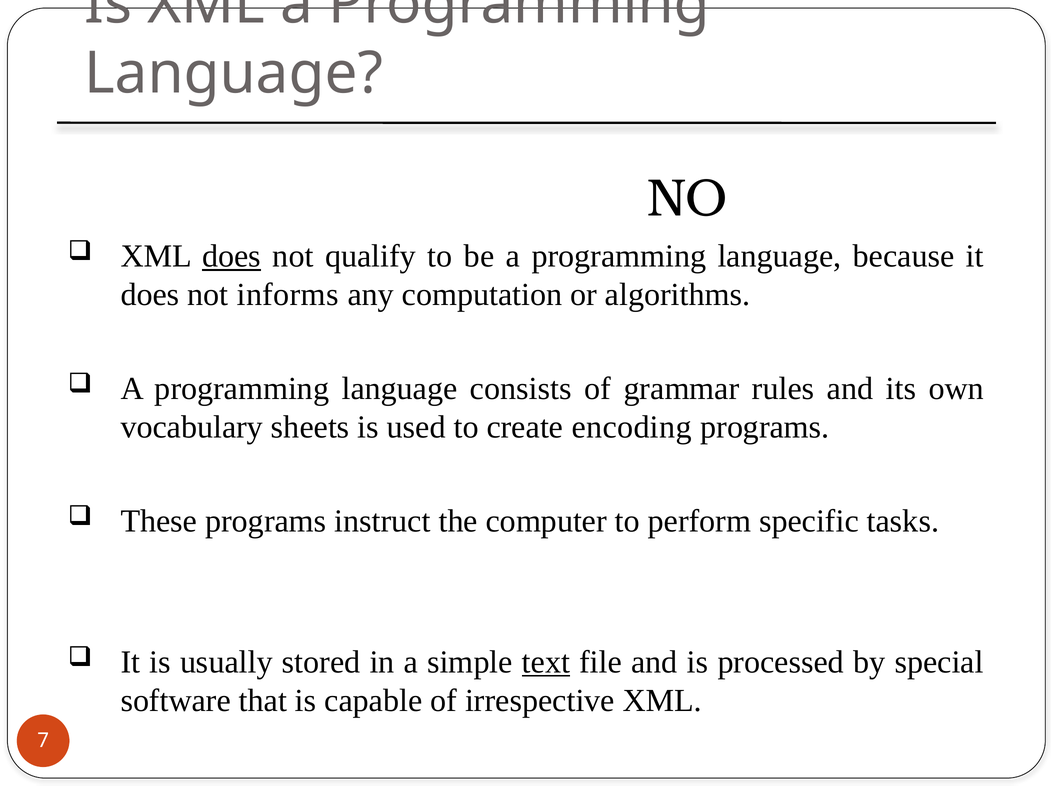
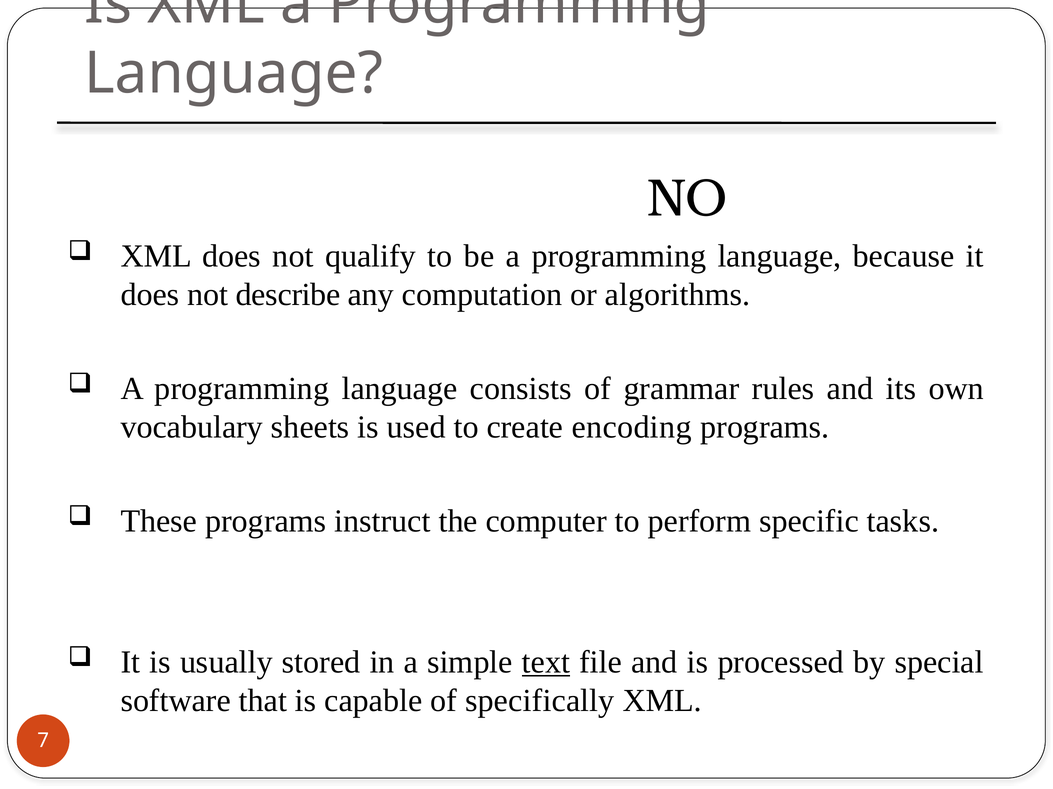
does underline: present -> none (232, 256)
informs: informs -> describe (288, 295)
irrespective: irrespective -> specifically (540, 701)
